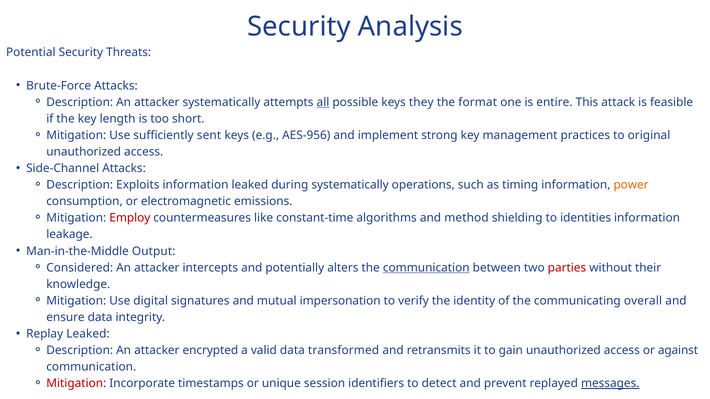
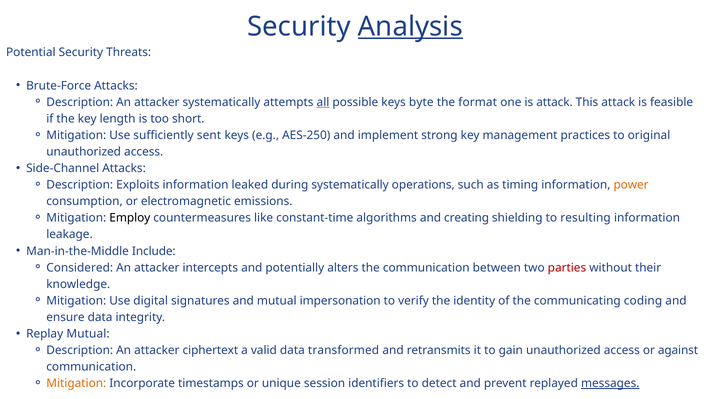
Analysis underline: none -> present (410, 27)
they: they -> byte (421, 102)
is entire: entire -> attack (555, 102)
AES-956: AES-956 -> AES-250 (306, 135)
Employ colour: red -> black (130, 218)
method: method -> creating (467, 218)
identities: identities -> resulting (586, 218)
Output: Output -> Include (154, 251)
communication underline: present -> none (426, 268)
overall: overall -> coding (643, 301)
Replay Leaked: Leaked -> Mutual (88, 334)
encrypted: encrypted -> ciphertext (210, 351)
Mitigation colour: red -> orange (76, 384)
